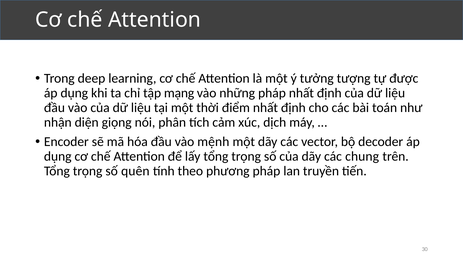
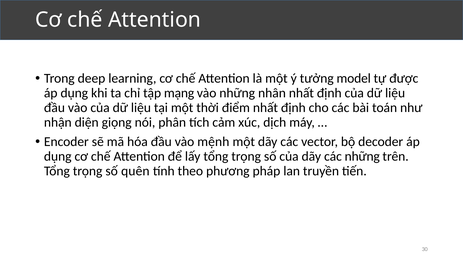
tượng: tượng -> model (354, 78)
những pháp: pháp -> nhân (272, 93)
các chung: chung -> những (362, 156)
